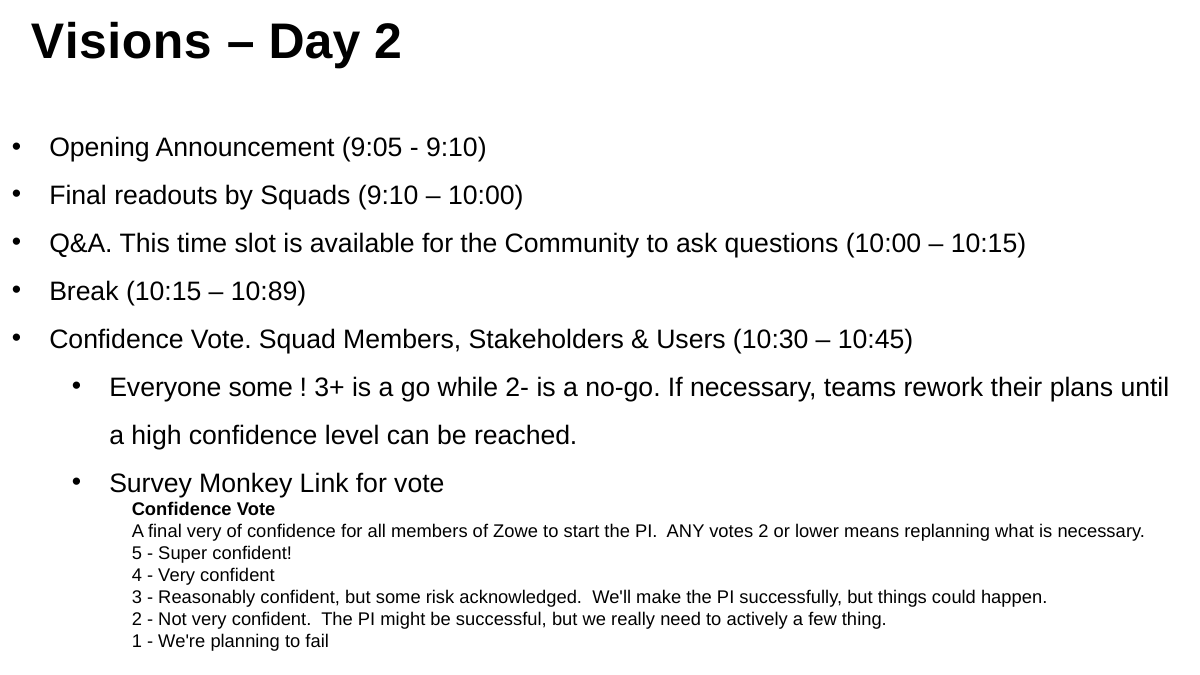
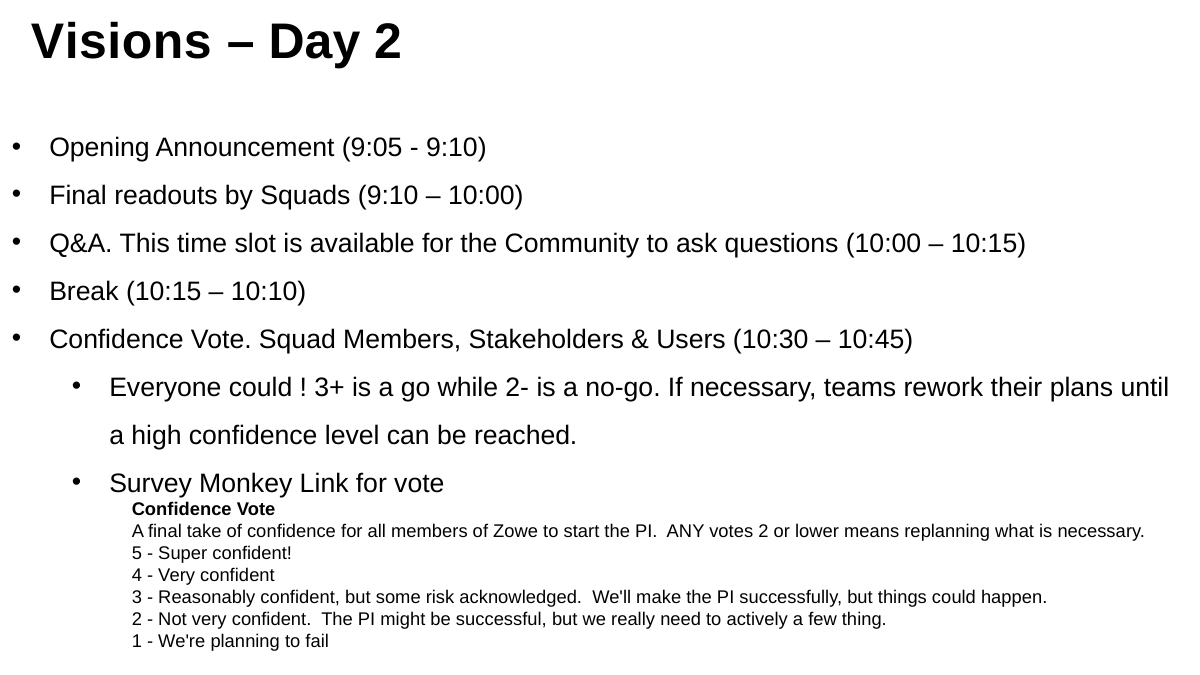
10:89: 10:89 -> 10:10 (269, 292)
Everyone some: some -> could (261, 388)
final very: very -> take (204, 532)
